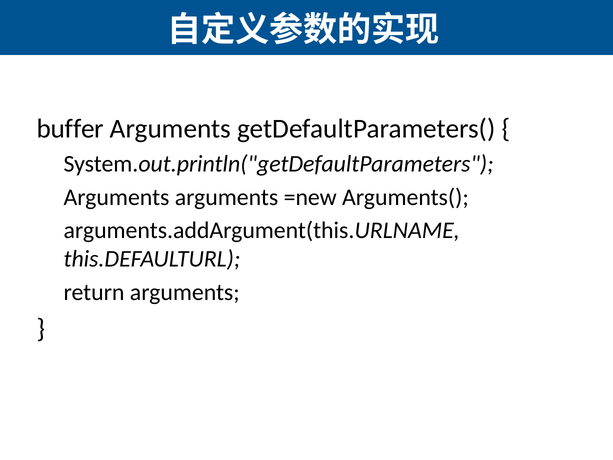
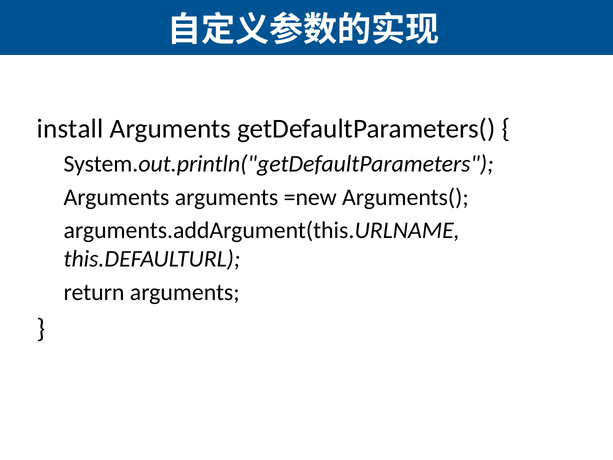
buffer: buffer -> install (70, 129)
